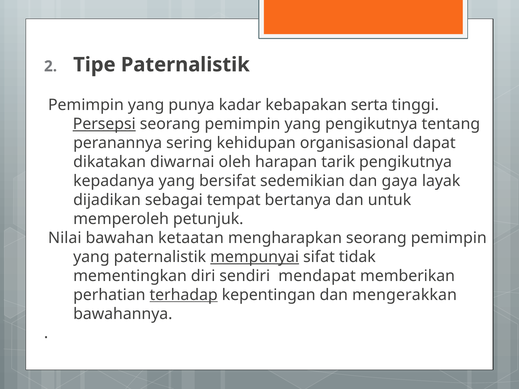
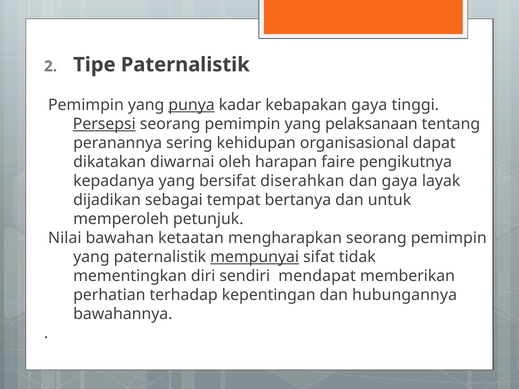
punya underline: none -> present (192, 105)
kebapakan serta: serta -> gaya (369, 105)
yang pengikutnya: pengikutnya -> pelaksanaan (371, 124)
tarik: tarik -> faire (338, 162)
sedemikian: sedemikian -> diserahkan (302, 181)
terhadap underline: present -> none (184, 295)
mengerakkan: mengerakkan -> hubungannya (405, 295)
